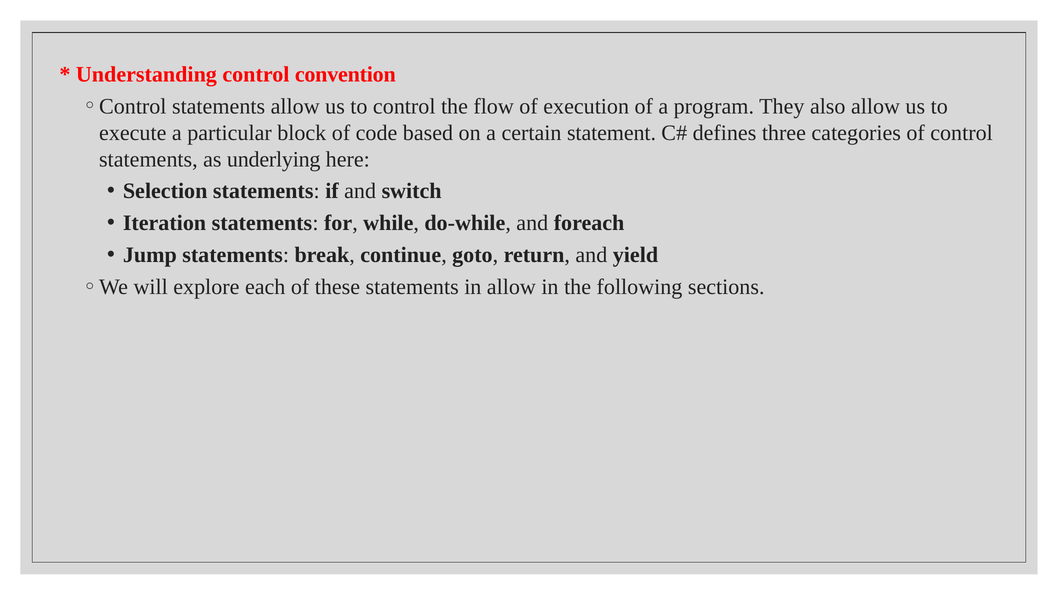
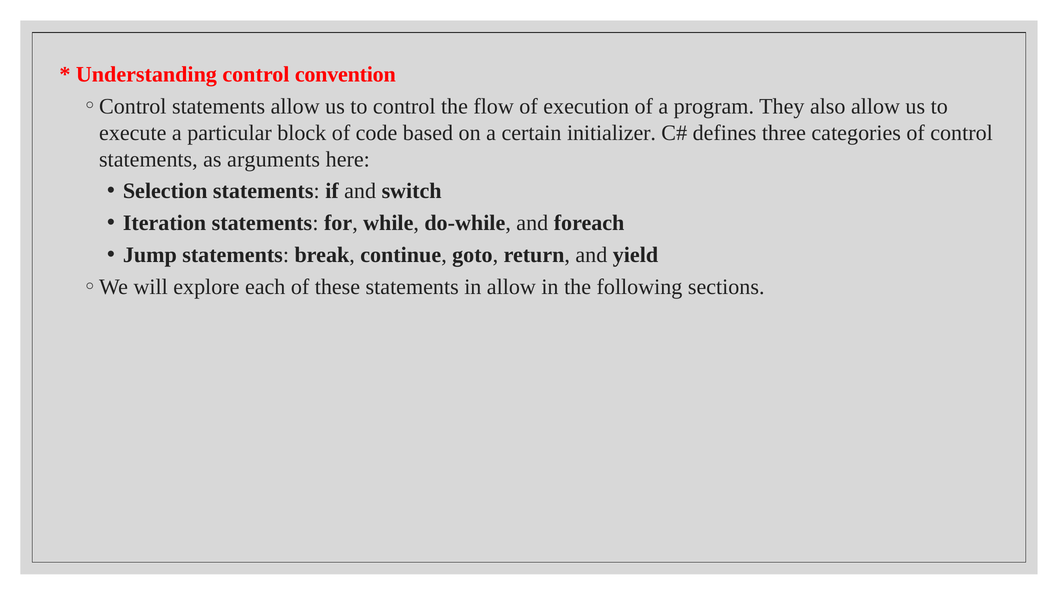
statement: statement -> initializer (612, 133)
underlying: underlying -> arguments (274, 159)
